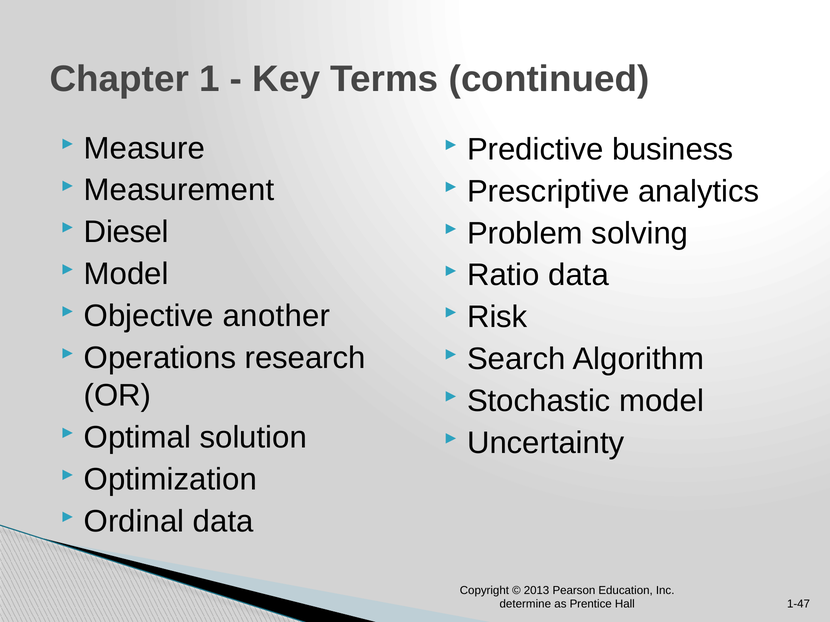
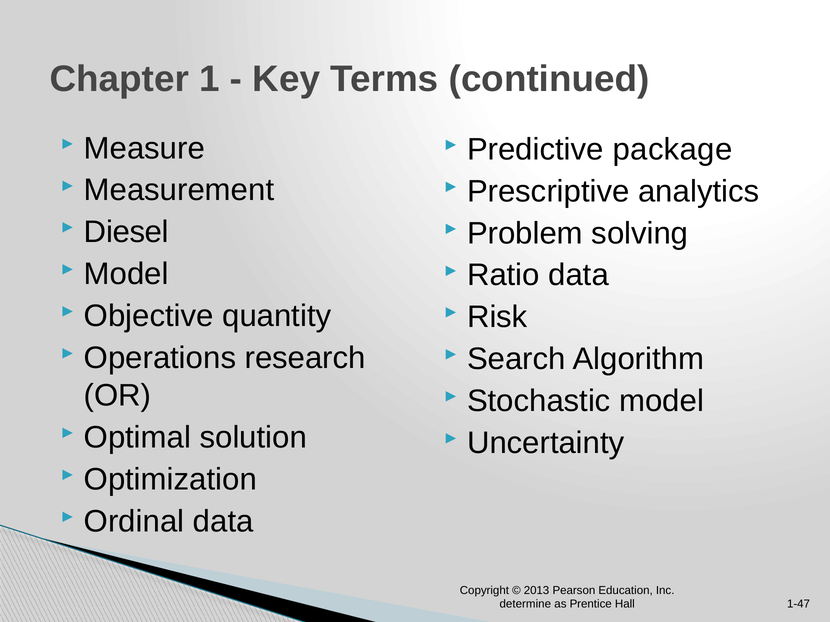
business: business -> package (673, 149)
another: another -> quantity (277, 316)
